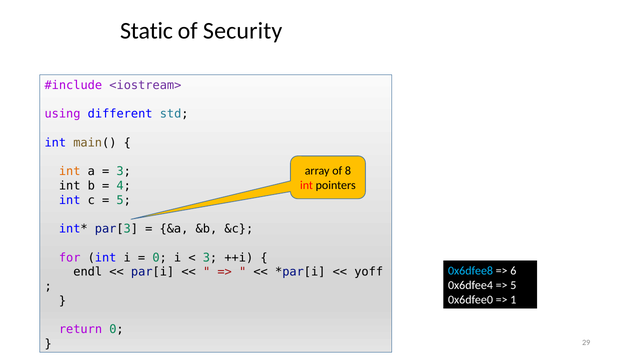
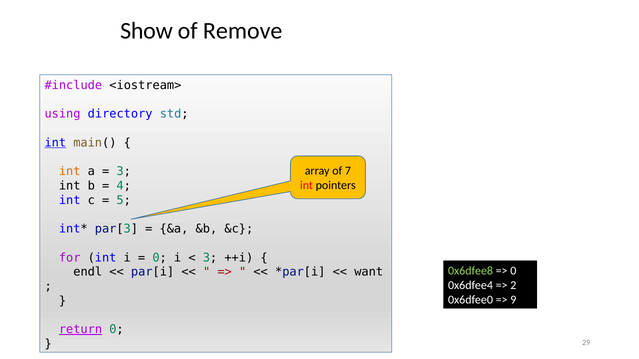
Static: Static -> Show (146, 31)
Security: Security -> Remove (243, 31)
<iostream> colour: purple -> black (145, 85)
different: different -> directory (120, 114)
int underline: none -> present (55, 143)
8: 8 -> 7 (348, 171)
0x6dfee8 colour: light blue -> light green (471, 271)
6: 6 -> 0 (513, 271)
yoff: yoff -> want (369, 272)
5: 5 -> 2 (513, 286)
1: 1 -> 9 (513, 300)
return underline: none -> present (80, 330)
